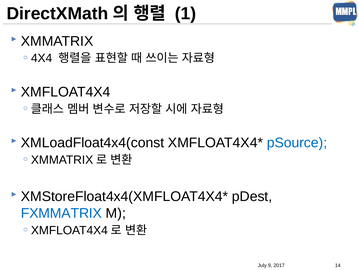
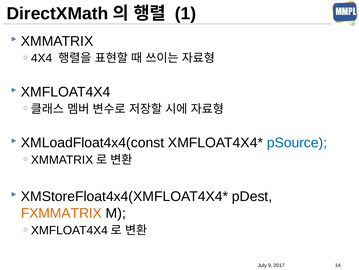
FXMMATRIX colour: blue -> orange (61, 213)
